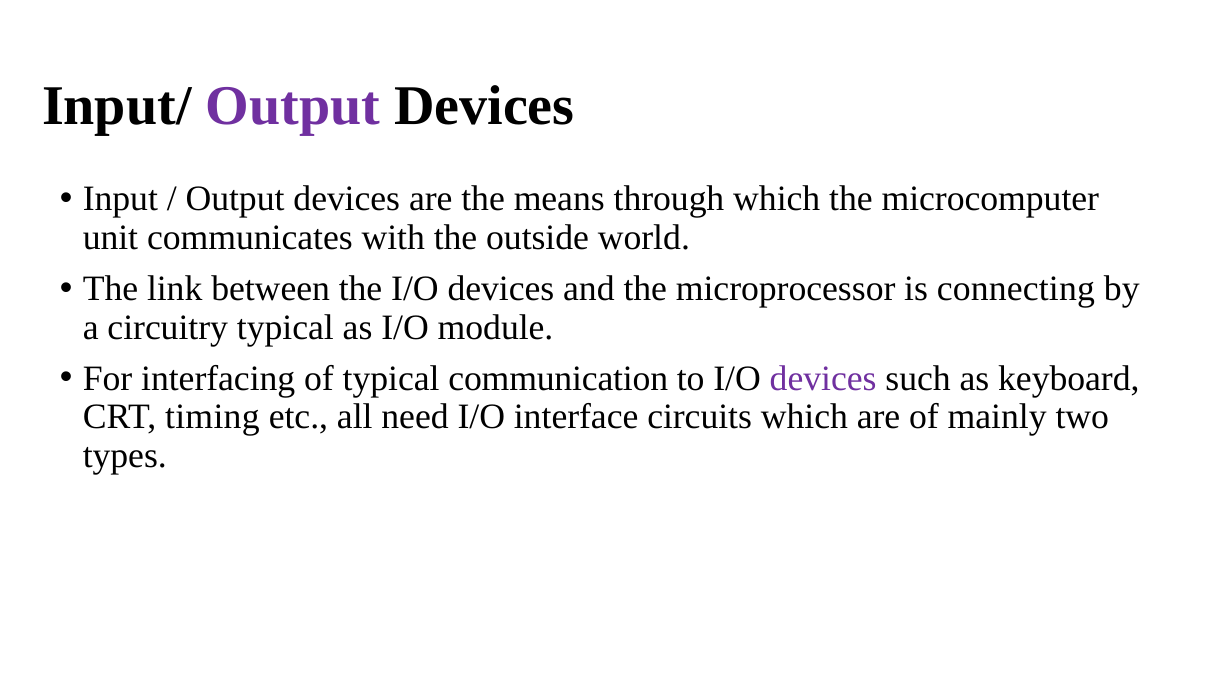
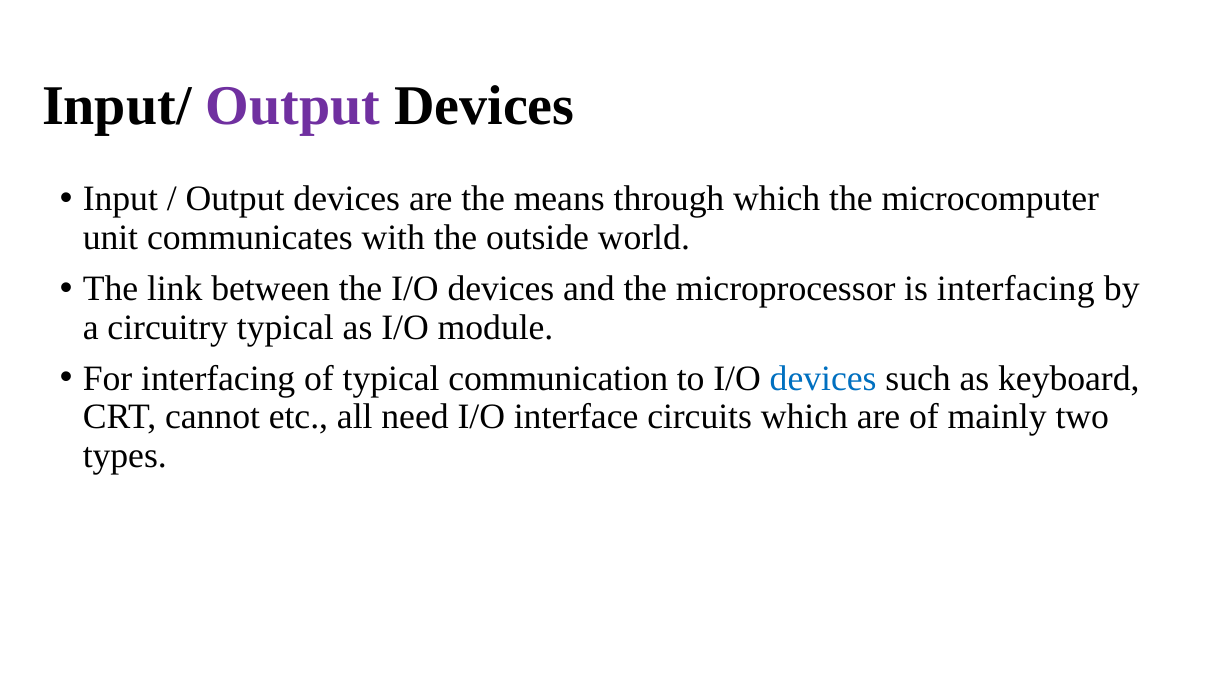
is connecting: connecting -> interfacing (1016, 289)
devices colour: purple -> blue (823, 379)
timing: timing -> cannot (213, 417)
